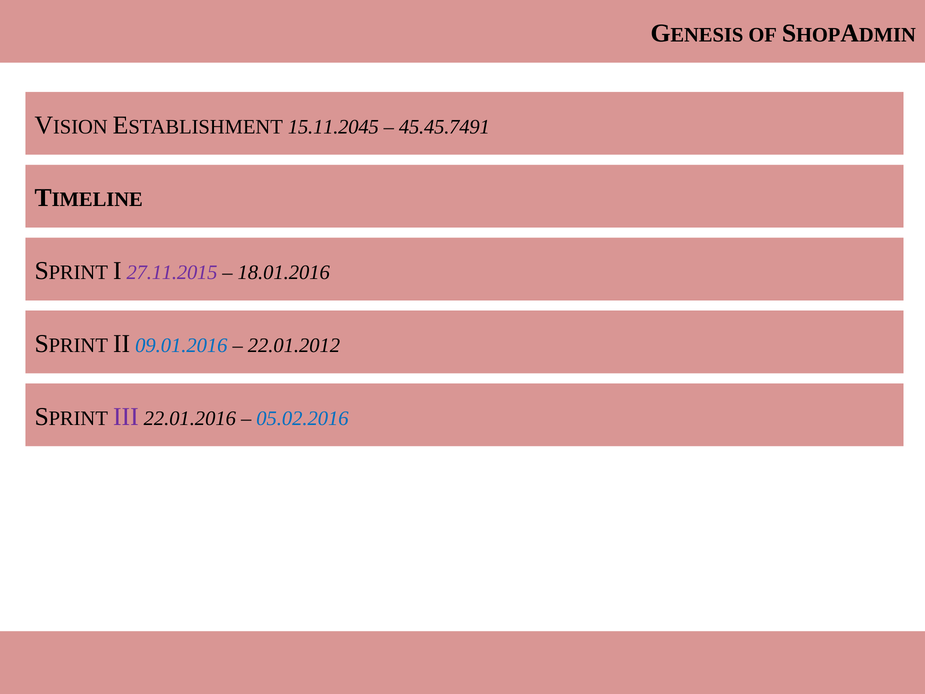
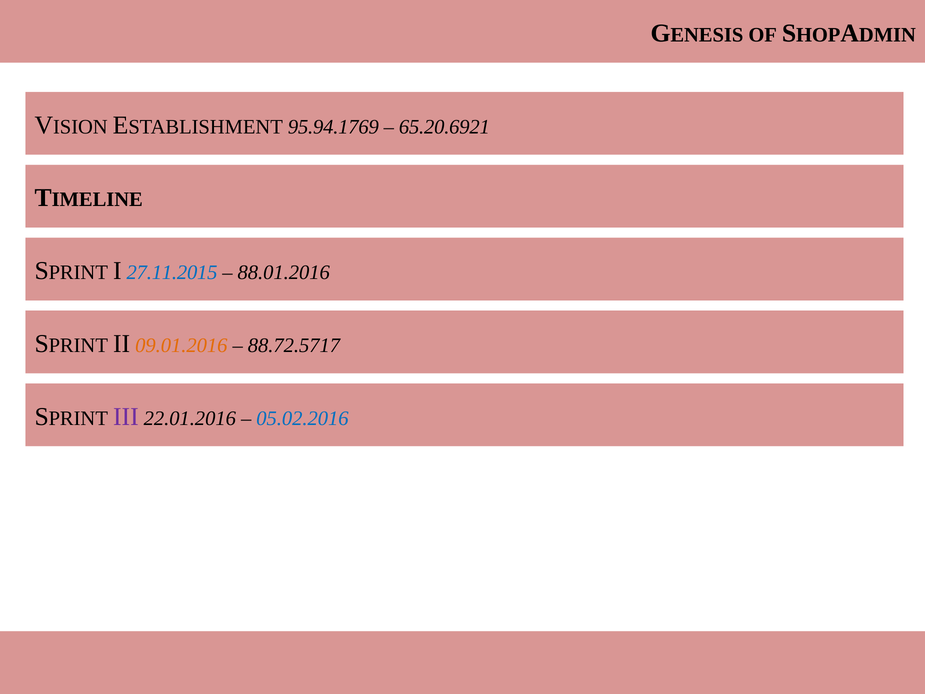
15.11.2045: 15.11.2045 -> 95.94.1769 (333, 127)
45.45.7491: 45.45.7491 -> 65.20.6921 (444, 127)
27.11.2015 colour: purple -> blue (172, 272)
18.01.2016: 18.01.2016 -> 88.01.2016 (284, 272)
09.01.2016 colour: blue -> orange (181, 345)
22.01.2012: 22.01.2012 -> 88.72.5717 (294, 345)
